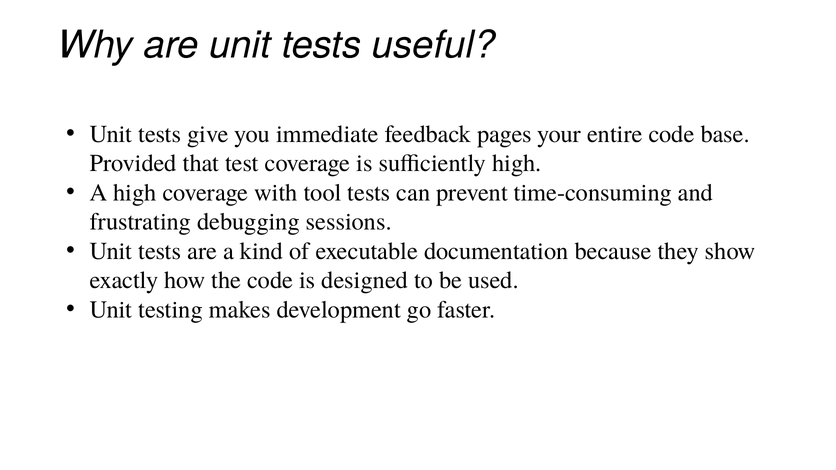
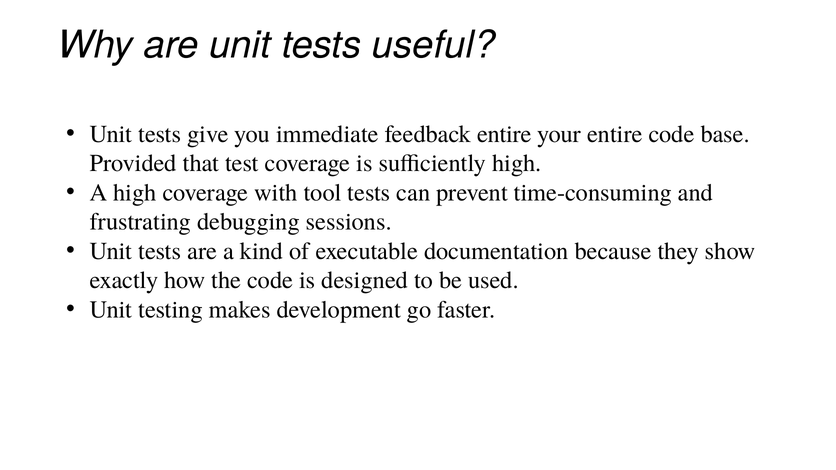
feedback pages: pages -> entire (504, 134)
